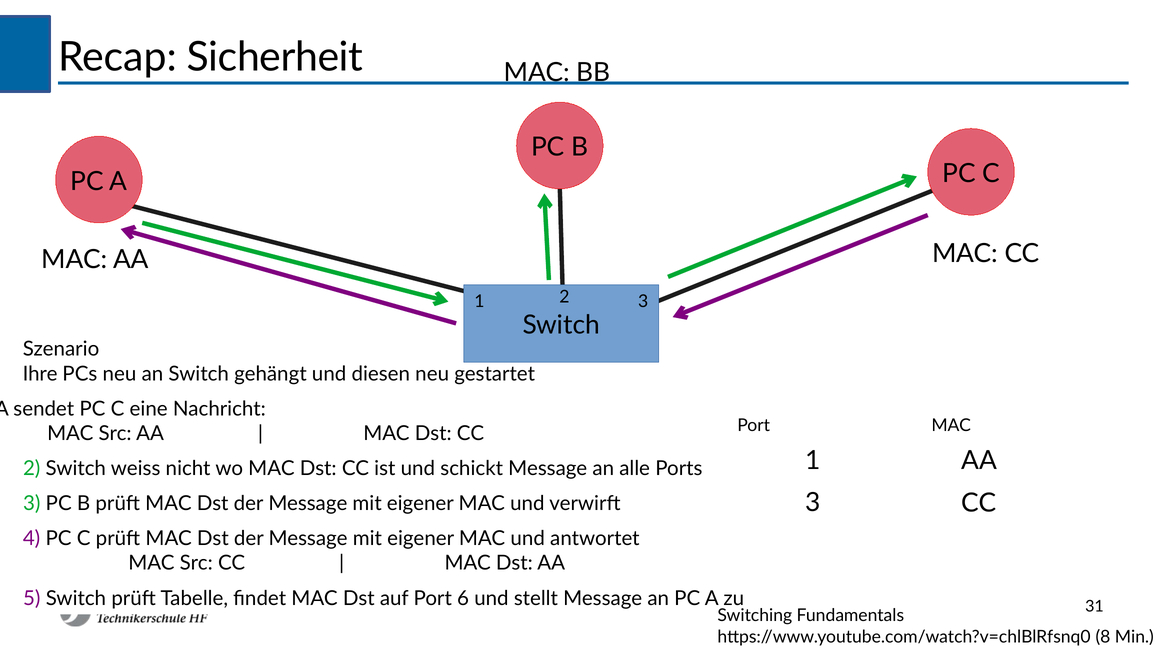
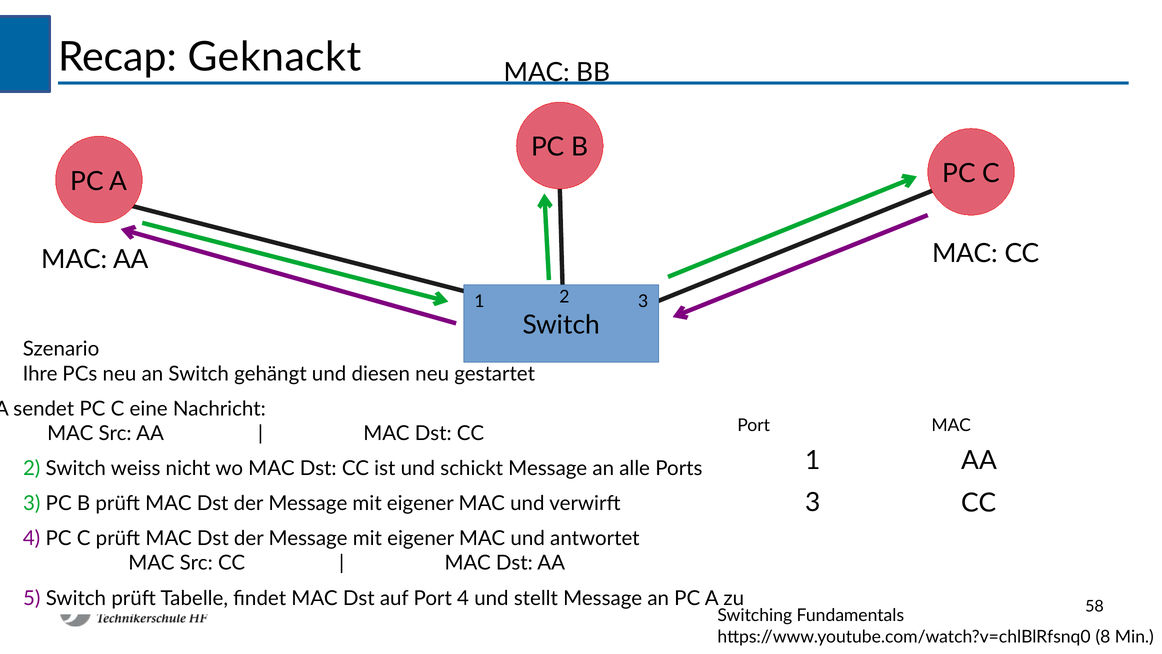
Sicherheit: Sicherheit -> Geknackt (274, 57)
Port 6: 6 -> 4 (463, 598)
31: 31 -> 58 (1094, 606)
